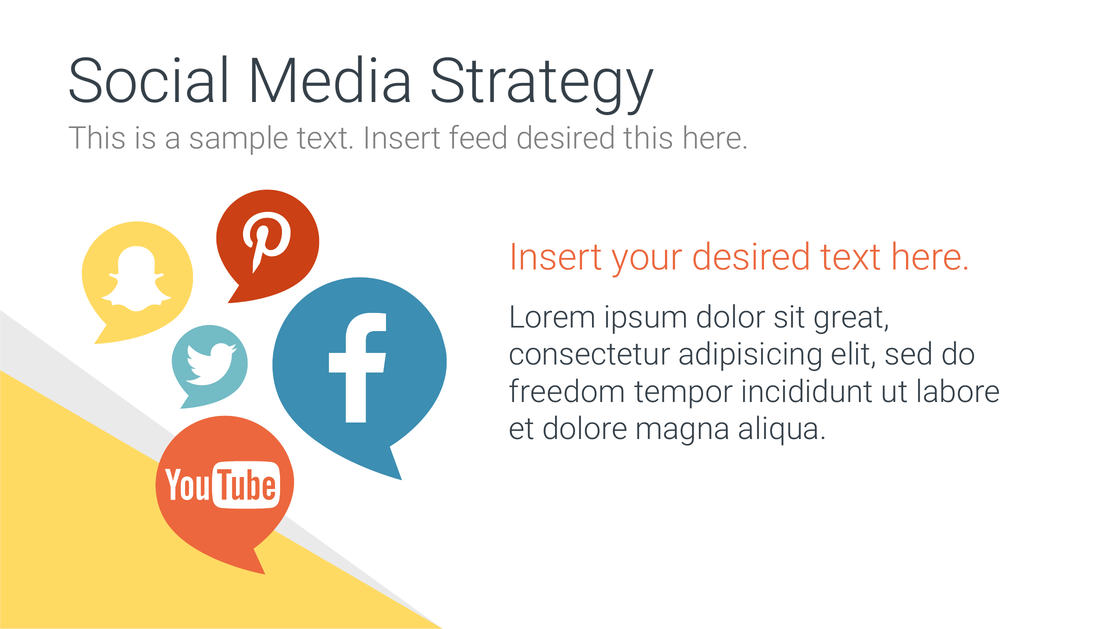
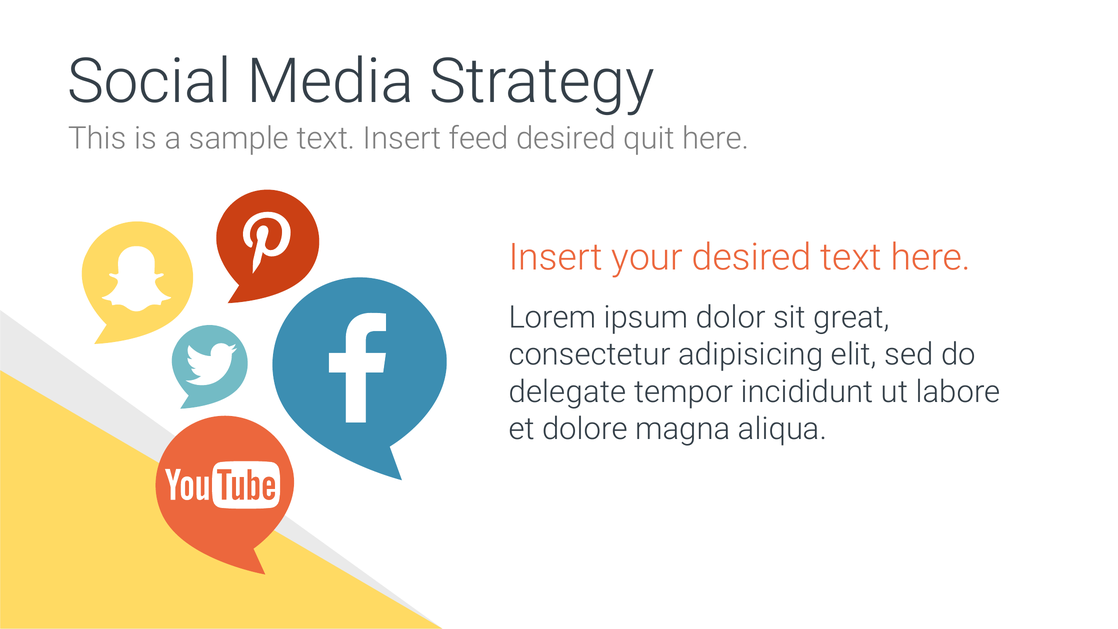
desired this: this -> quit (649, 138)
freedom: freedom -> delegate (567, 392)
